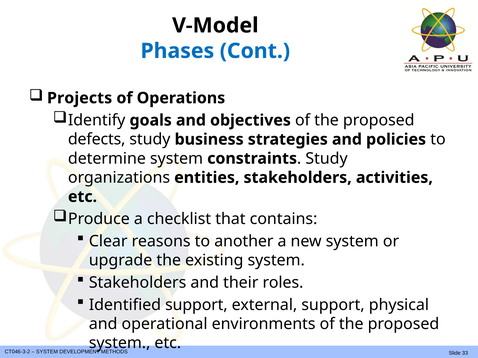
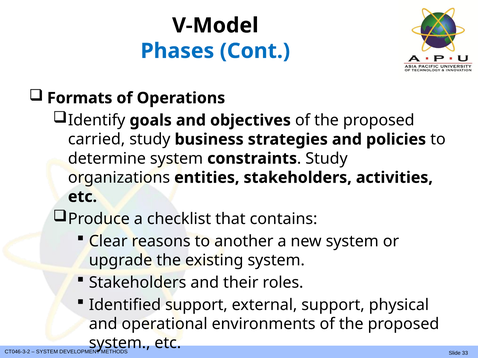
Projects: Projects -> Formats (80, 98)
defects: defects -> carried (97, 140)
